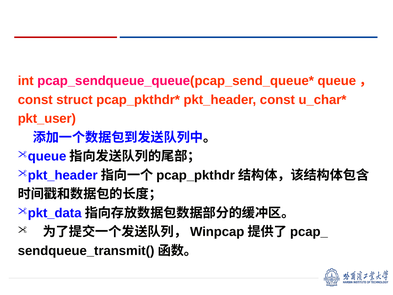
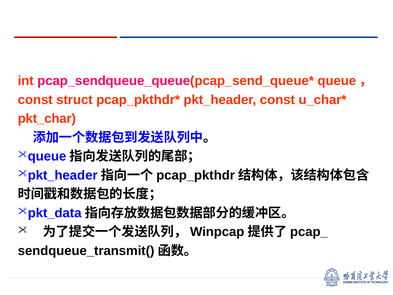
pkt_user: pkt_user -> pkt_char (47, 118)
